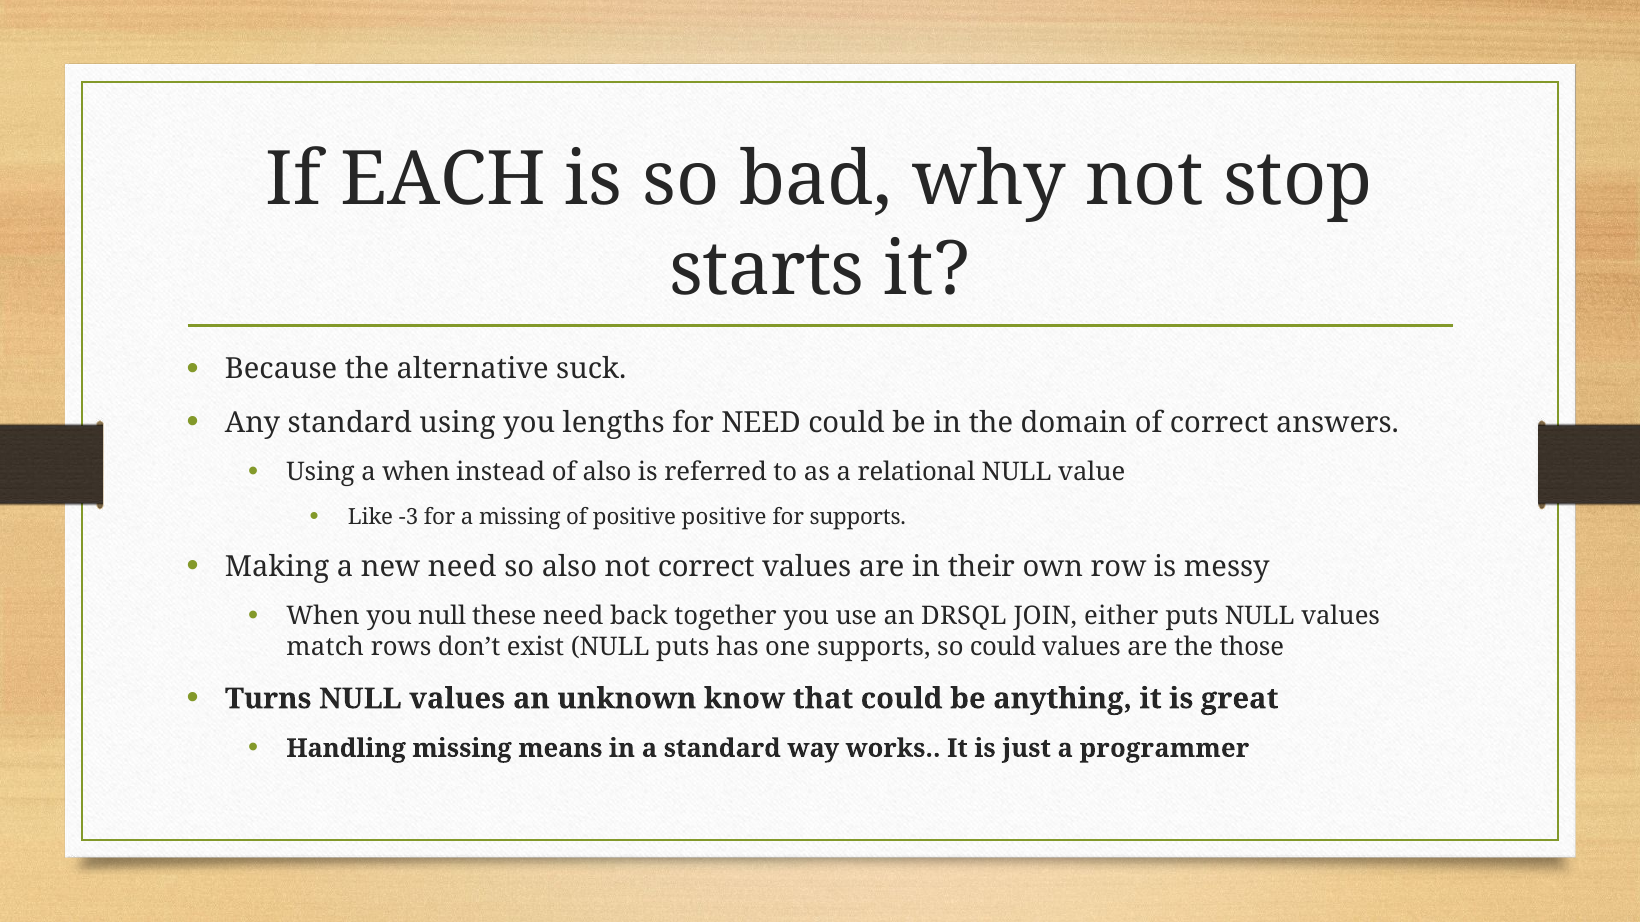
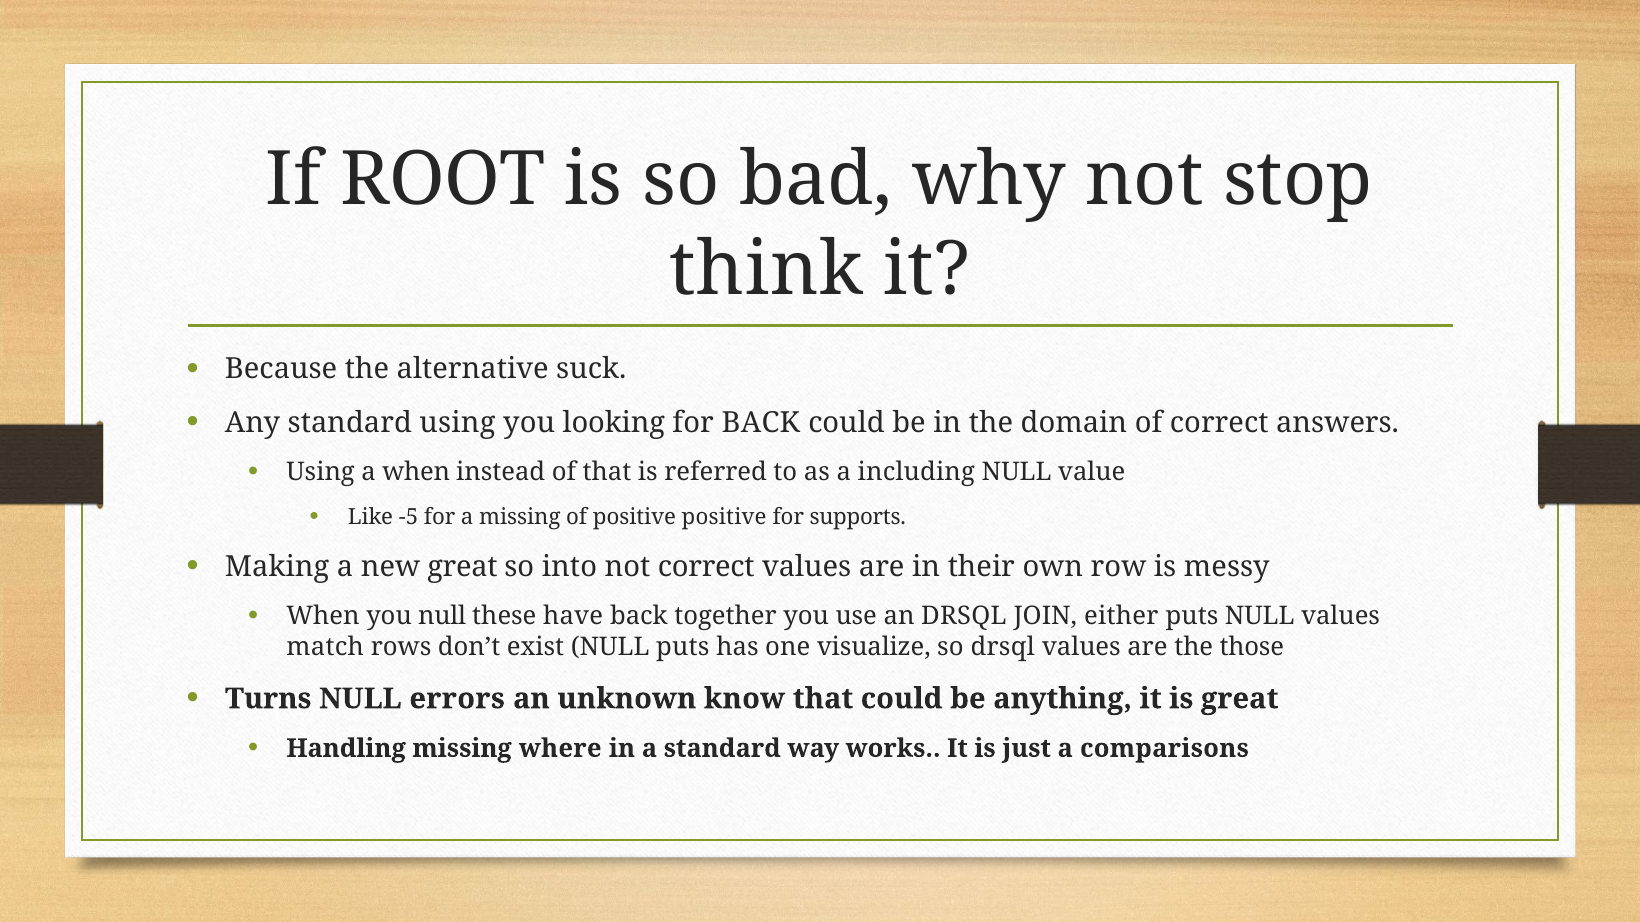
EACH: EACH -> ROOT (443, 180)
starts: starts -> think (767, 270)
lengths: lengths -> looking (614, 423)
for NEED: NEED -> BACK (761, 423)
of also: also -> that (607, 473)
relational: relational -> including (916, 473)
-3: -3 -> -5 (409, 517)
new need: need -> great (462, 567)
so also: also -> into (569, 567)
these need: need -> have (573, 617)
one supports: supports -> visualize (874, 648)
so could: could -> drsql (1003, 648)
values: values -> errors (457, 699)
means: means -> where (560, 749)
programmer: programmer -> comparisons (1164, 749)
